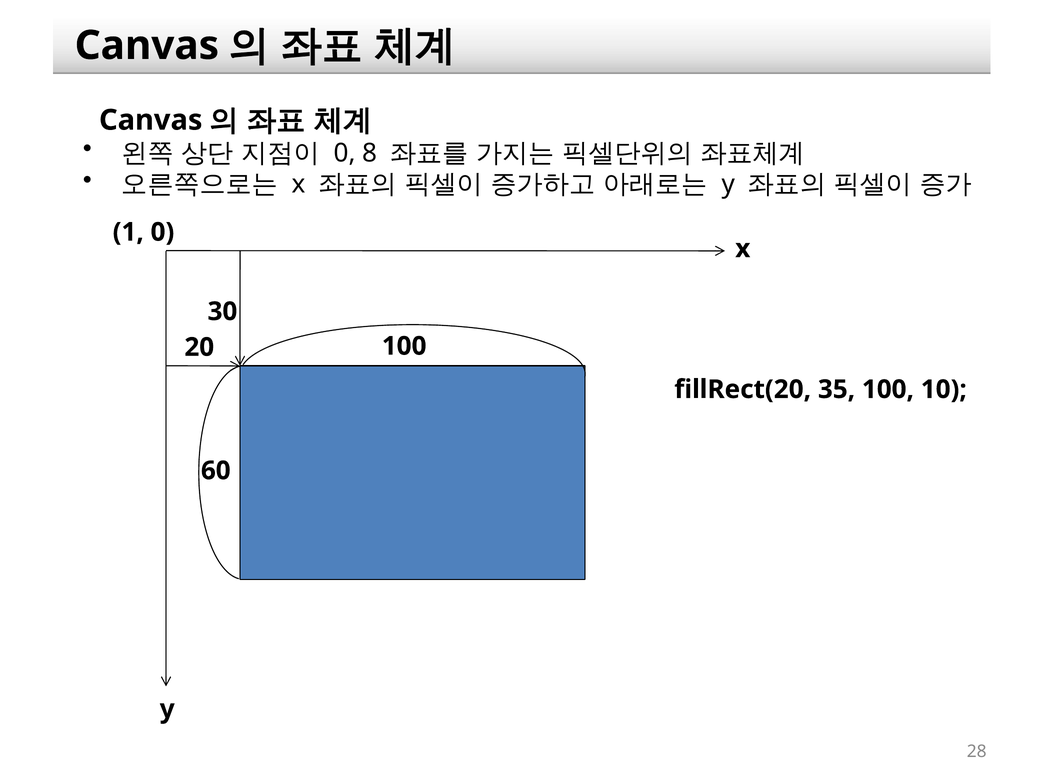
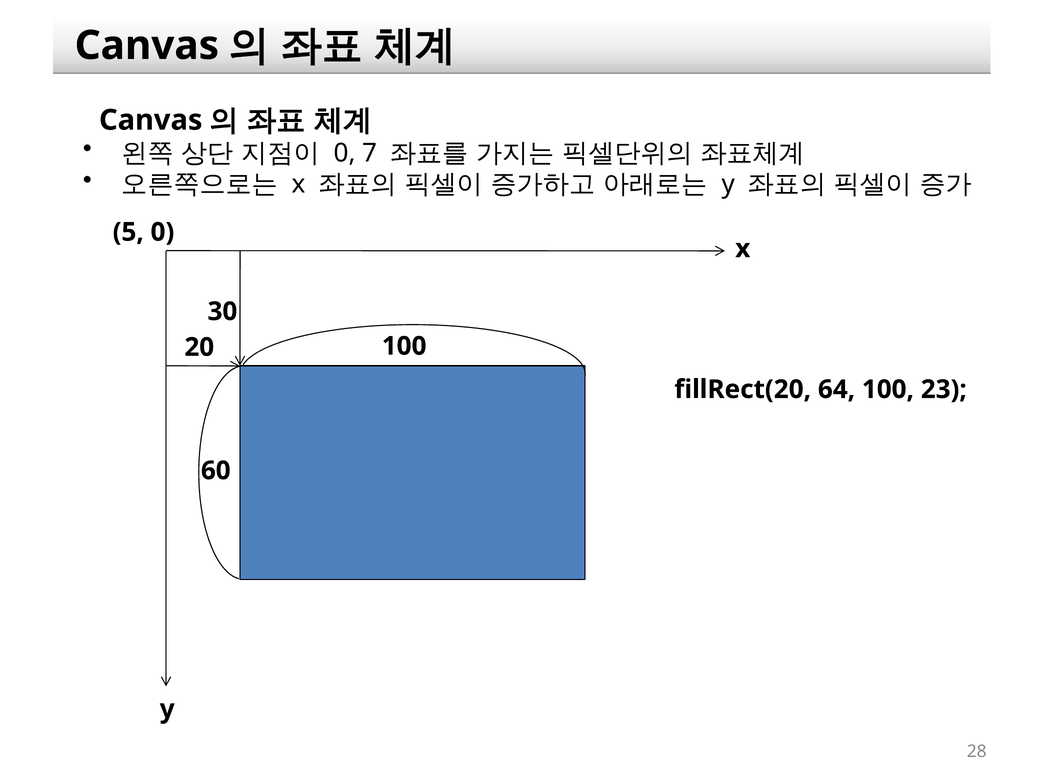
8: 8 -> 7 (370, 153)
1: 1 -> 5 (128, 232)
35: 35 -> 64 (836, 389)
10: 10 -> 23 (944, 389)
